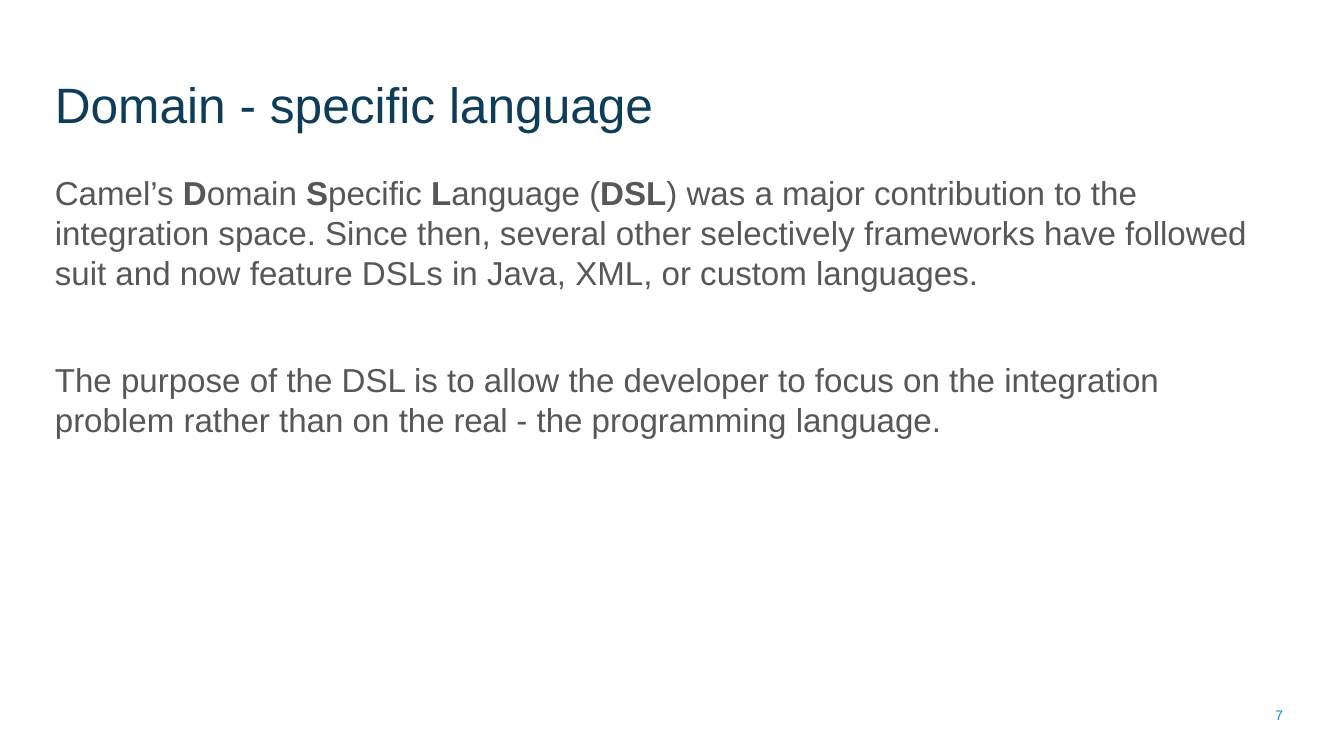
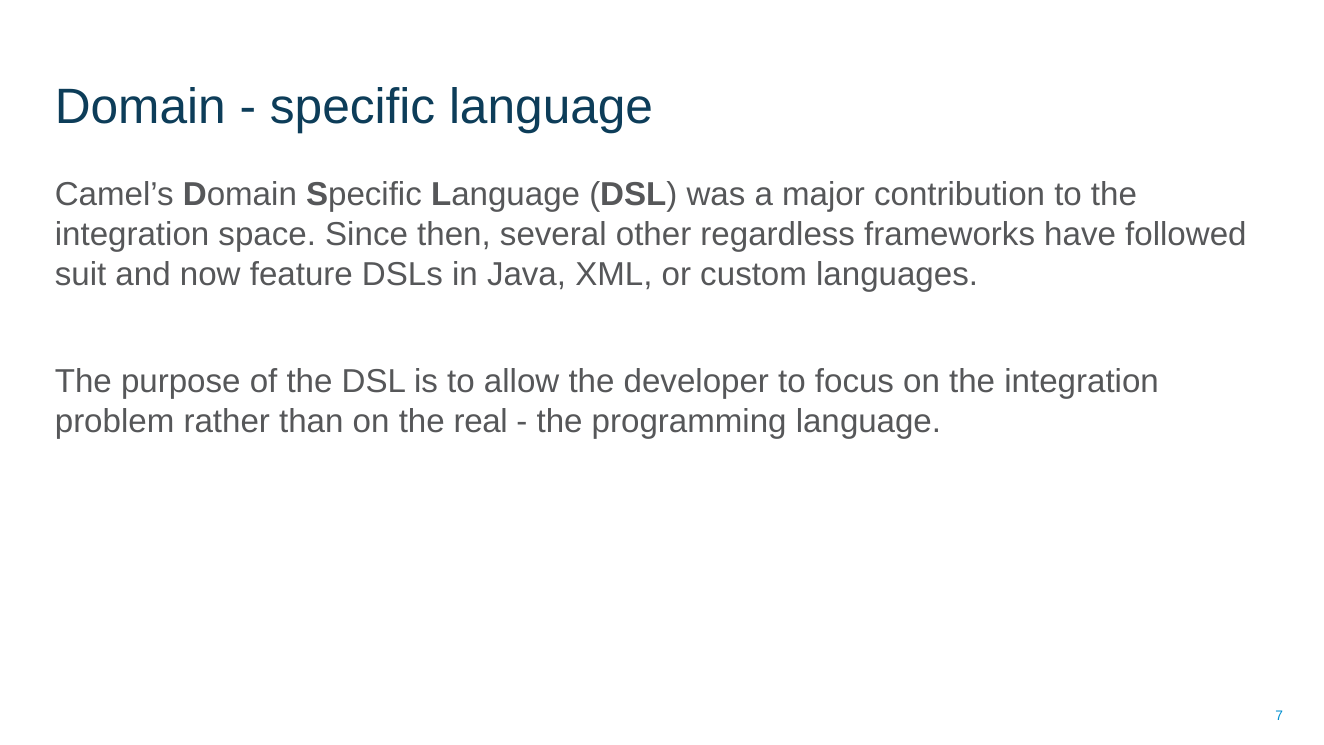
selectively: selectively -> regardless (778, 235)
